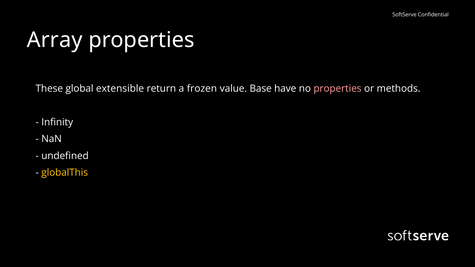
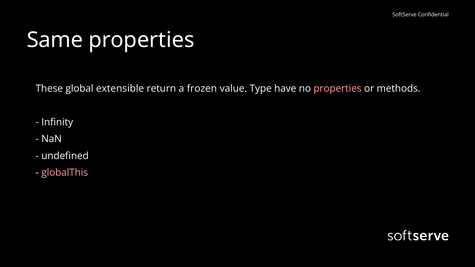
Array: Array -> Same (55, 40)
Base: Base -> Type (261, 89)
globalThis colour: yellow -> pink (65, 173)
